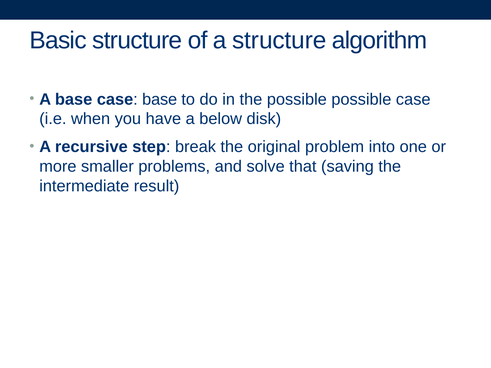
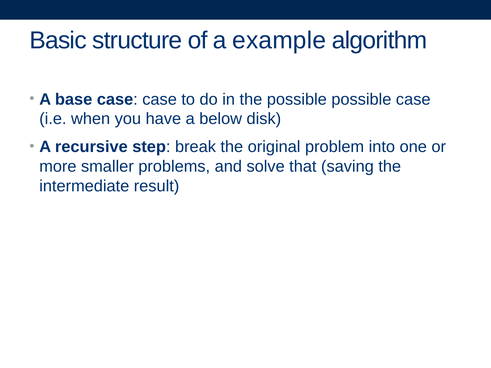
a structure: structure -> example (279, 41)
case base: base -> case (160, 99)
